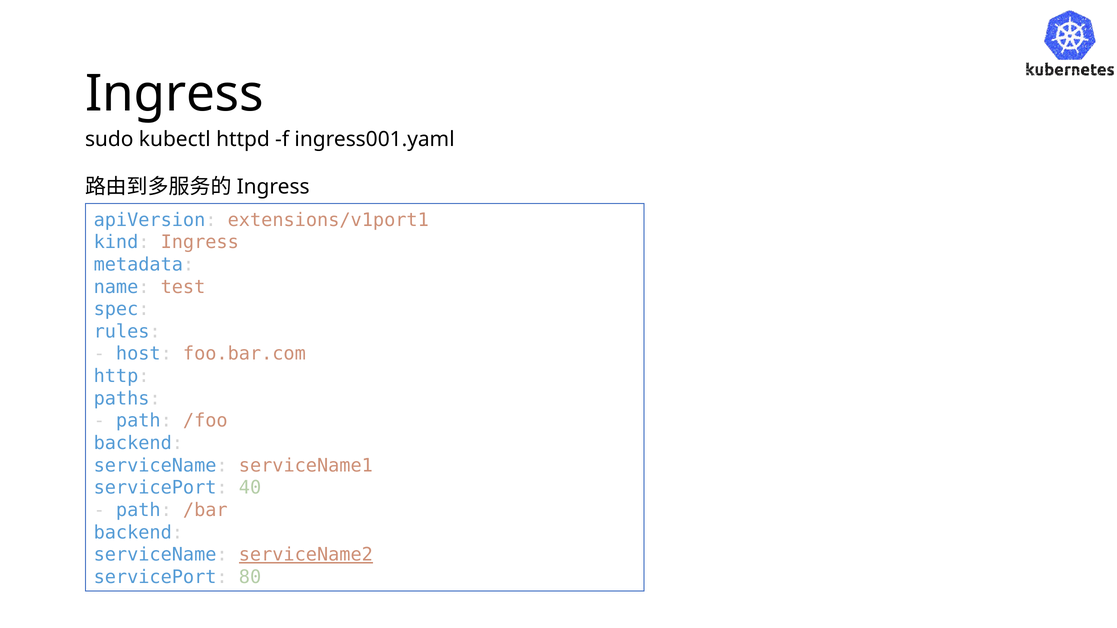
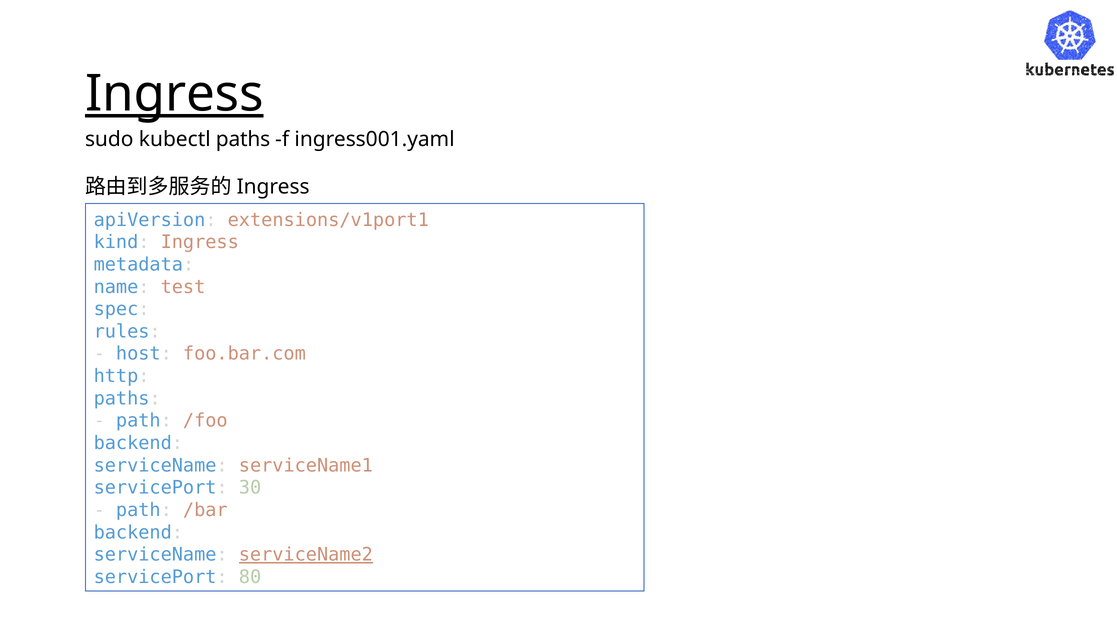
Ingress underline: none -> present (174, 94)
kubectl httpd: httpd -> paths (243, 139)
40: 40 -> 30 (250, 488)
